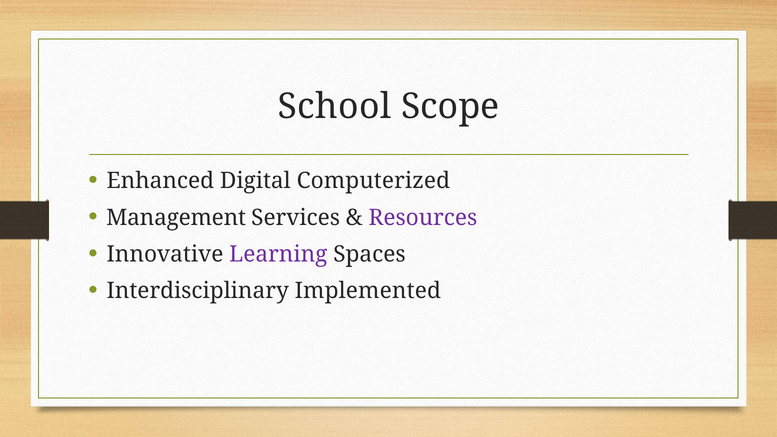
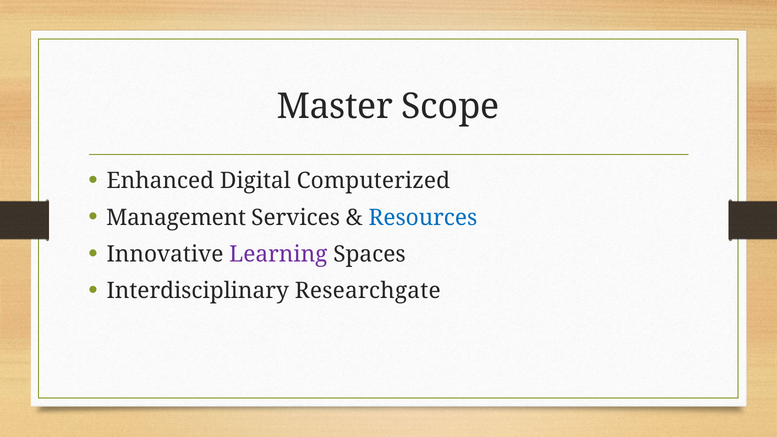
School: School -> Master (335, 107)
Resources colour: purple -> blue (423, 218)
Implemented: Implemented -> Researchgate (368, 291)
